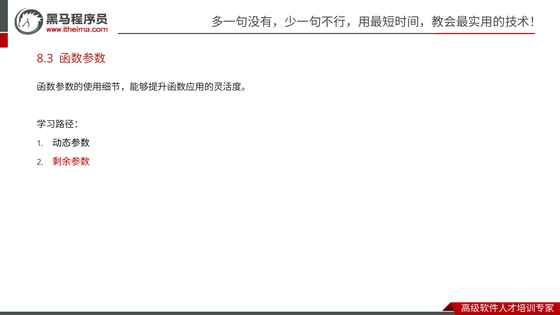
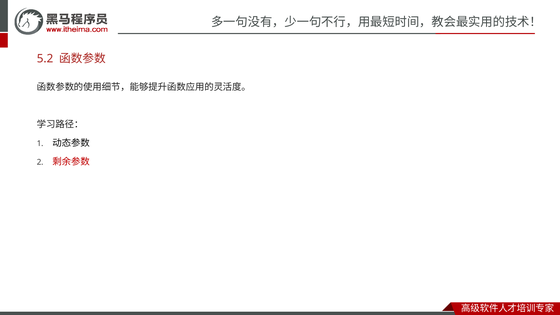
8.3: 8.3 -> 5.2 (45, 59)
